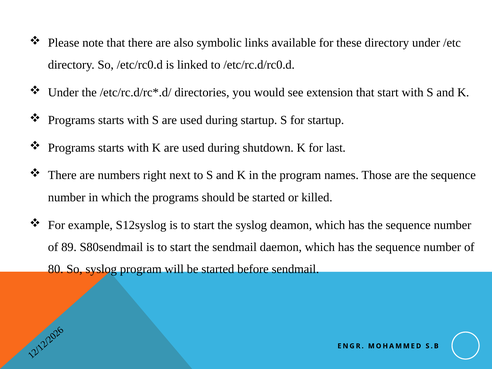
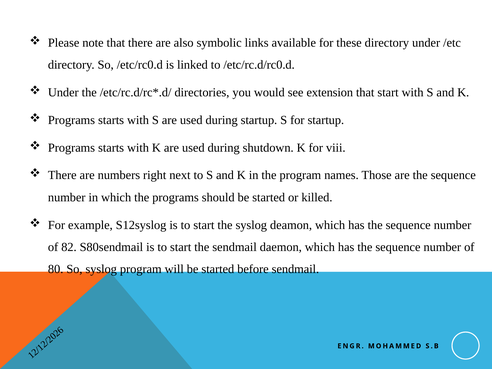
last: last -> viii (336, 148)
89: 89 -> 82 (69, 247)
